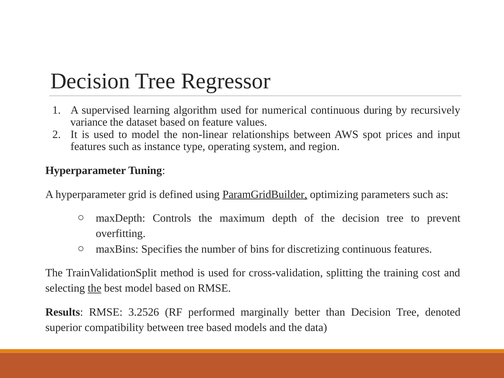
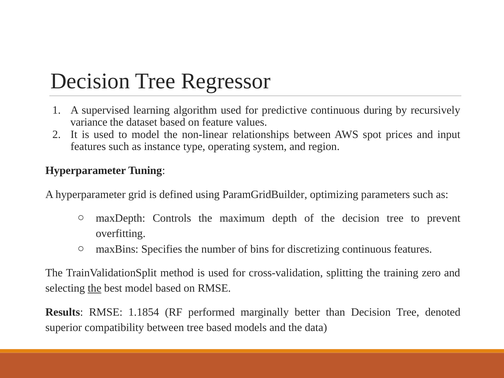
numerical: numerical -> predictive (284, 110)
ParamGridBuilder underline: present -> none (265, 194)
cost: cost -> zero (431, 273)
3.2526: 3.2526 -> 1.1854 (144, 312)
